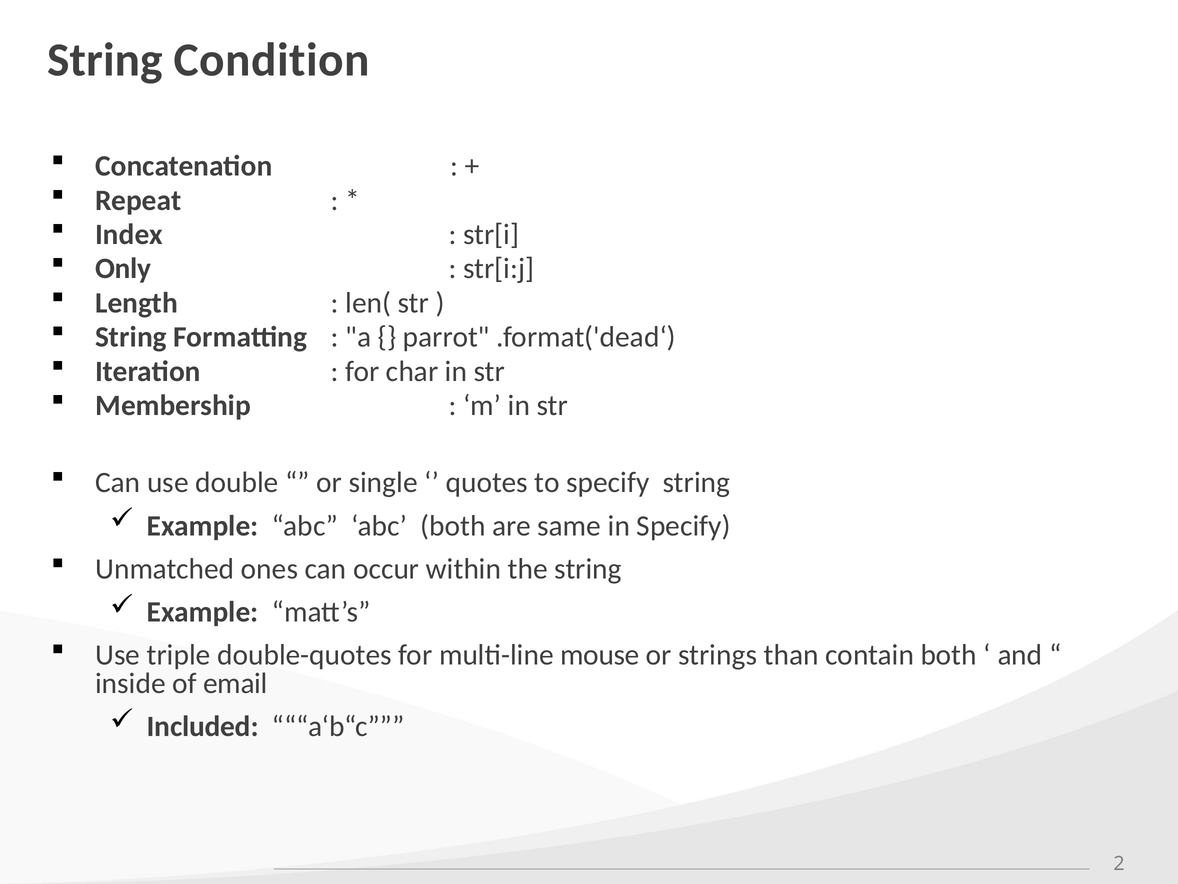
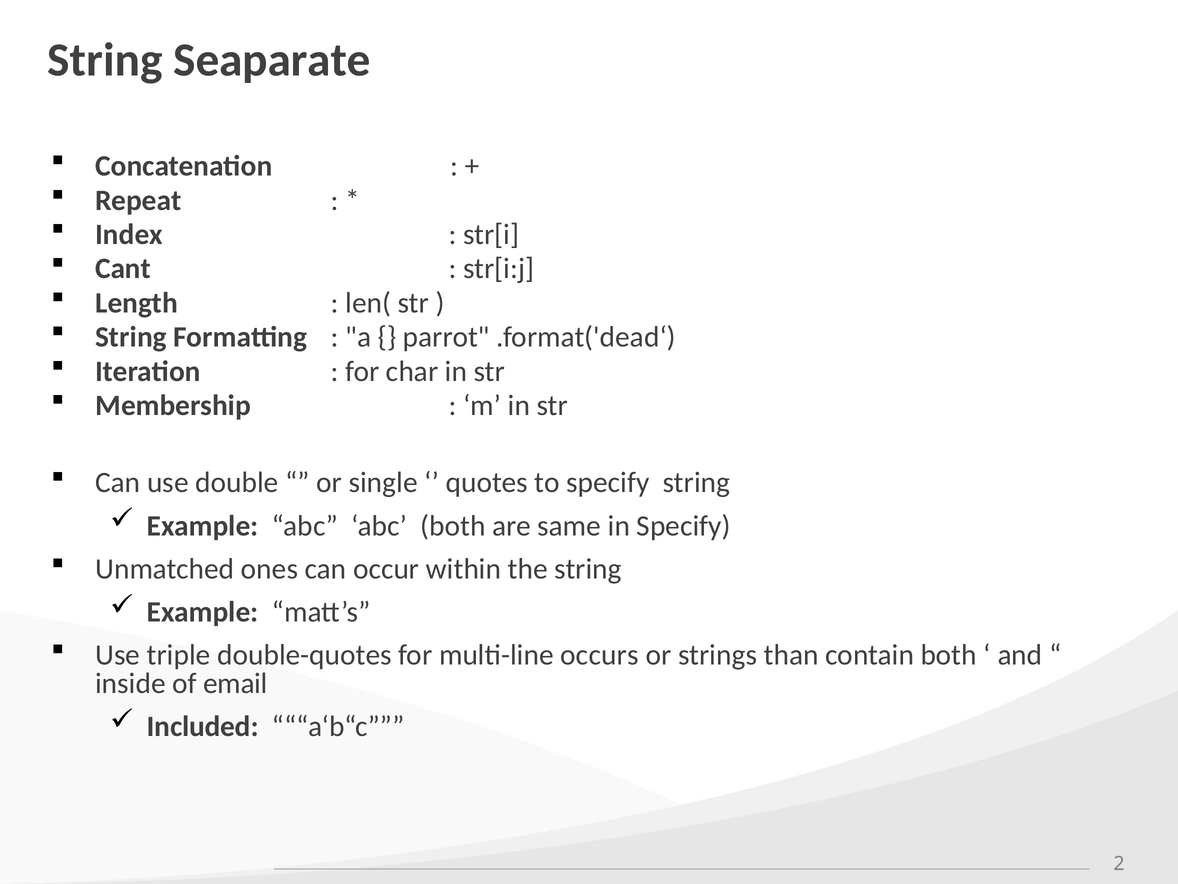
Condition: Condition -> Seaparate (272, 60)
Only: Only -> Cant (123, 269)
mouse: mouse -> occurs (600, 655)
